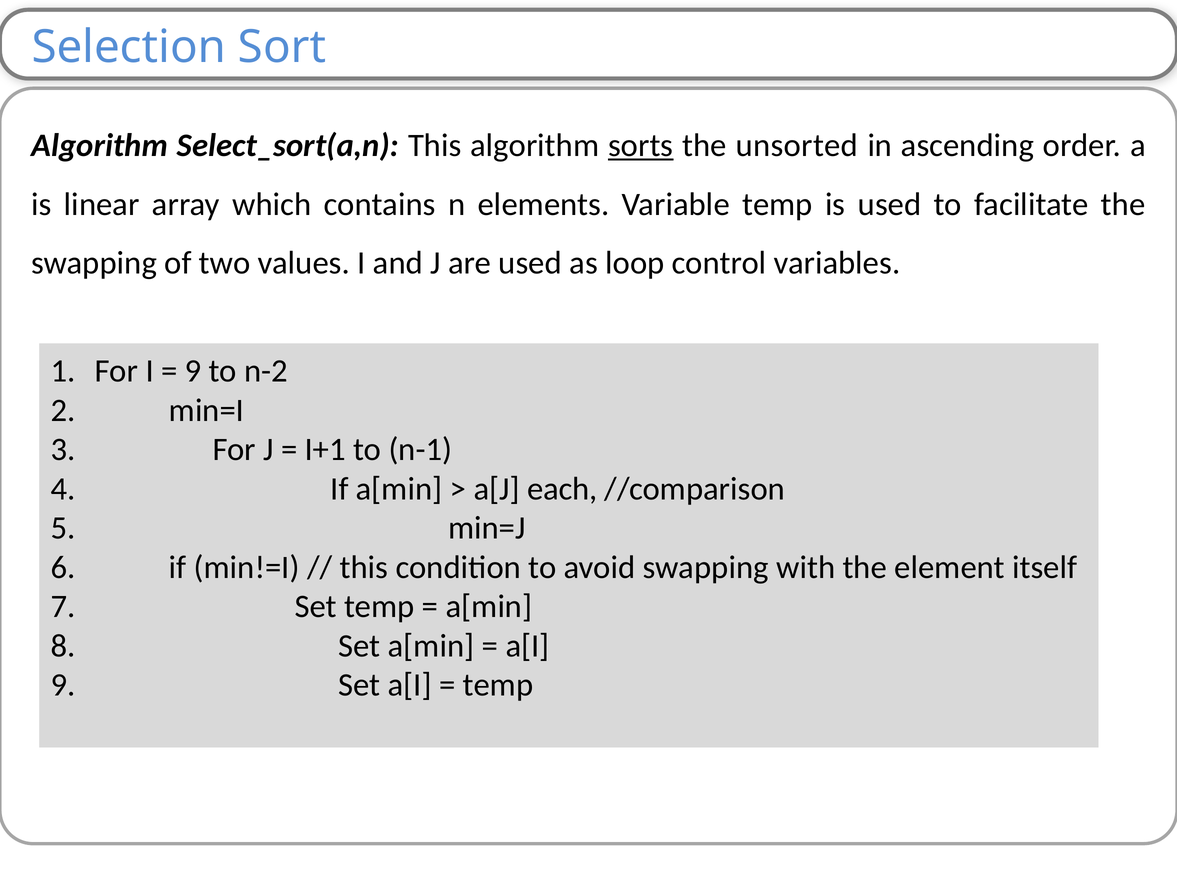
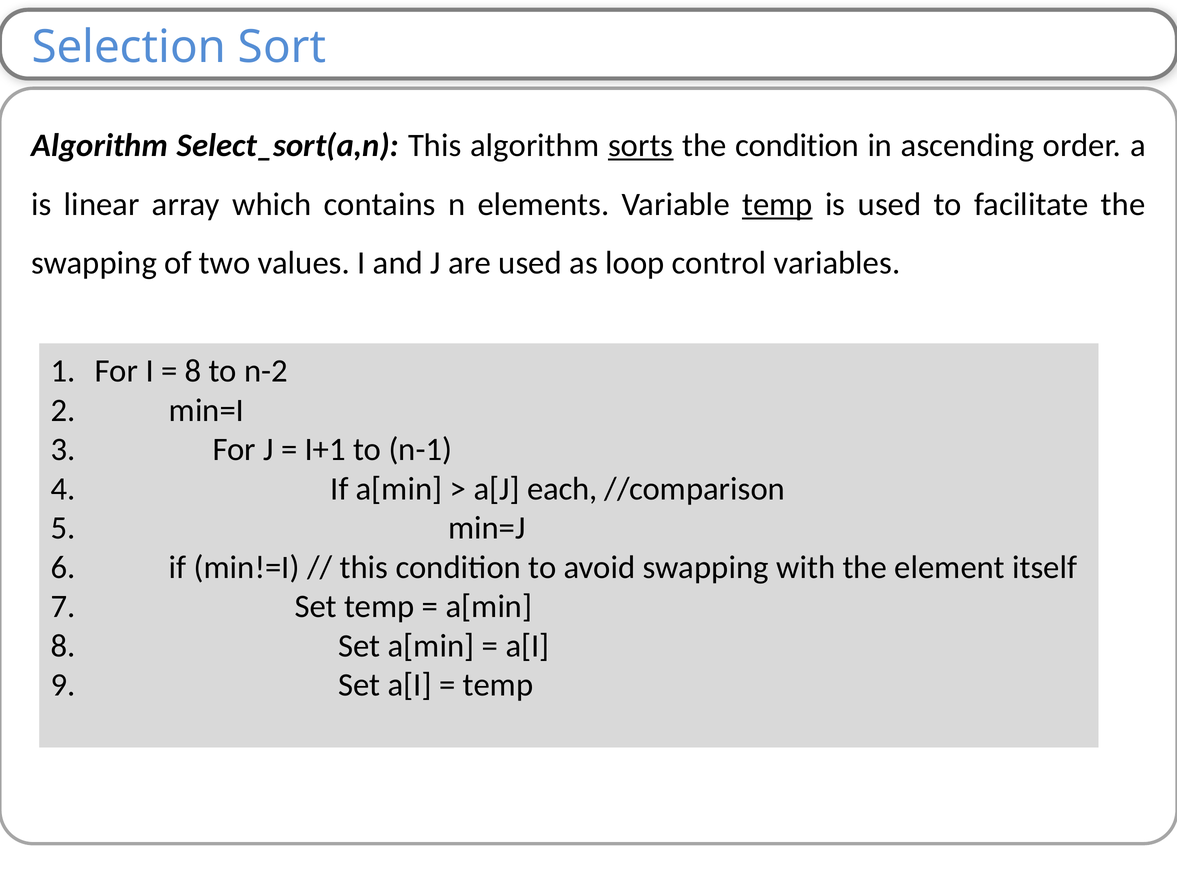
the unsorted: unsorted -> condition (797, 145)
temp underline: none -> present (777, 204)
9: 9 -> 8 (193, 371)
